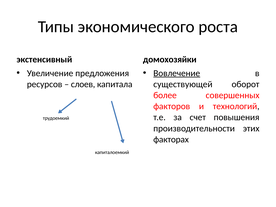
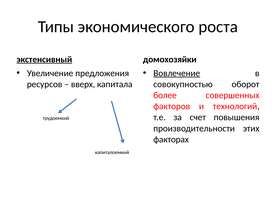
экстенсивный underline: none -> present (44, 59)
слоев: слоев -> вверх (83, 84)
существующей: существующей -> совокупностью (183, 84)
